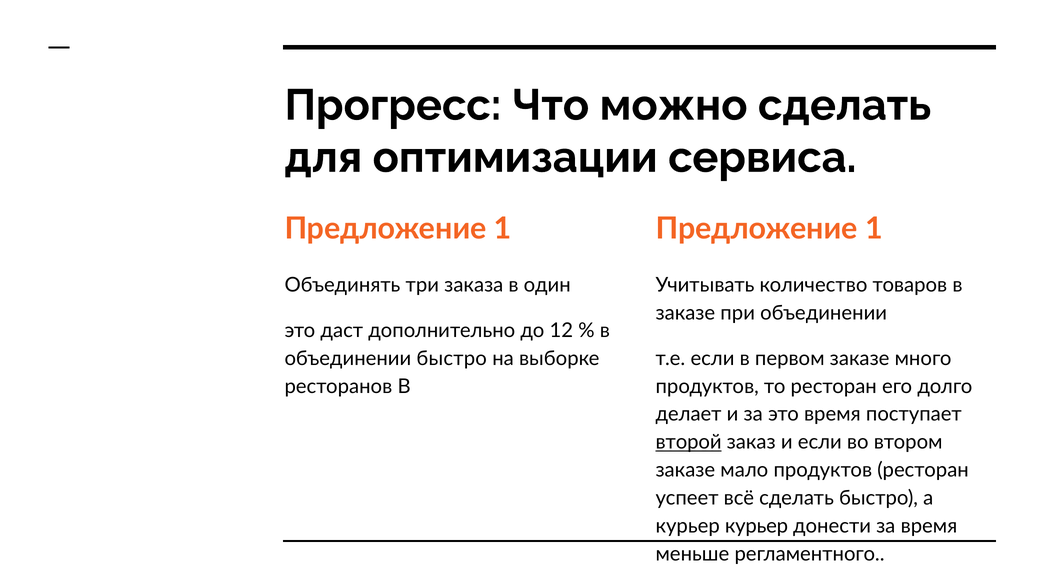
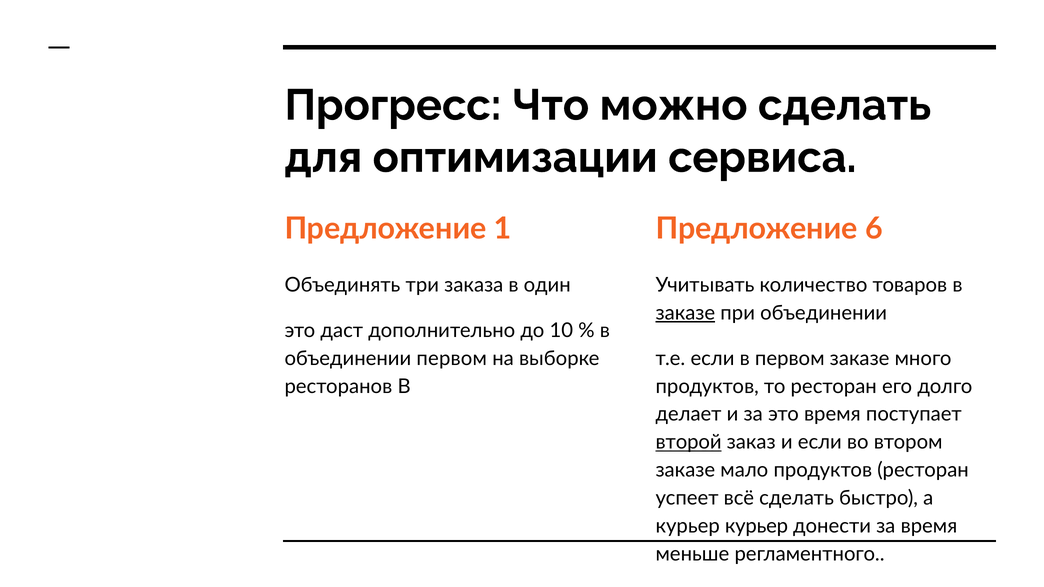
1: 1 -> 6 (874, 229)
заказе underline: none -> present (685, 313)
12: 12 -> 10 (561, 331)
объединении быстро: быстро -> первом (452, 358)
